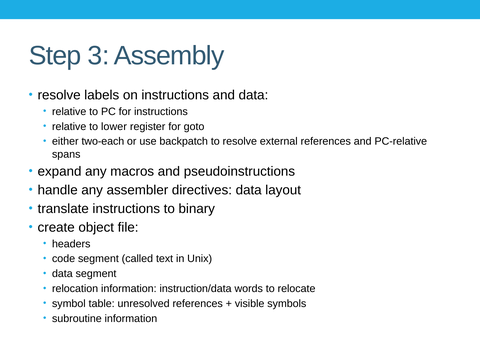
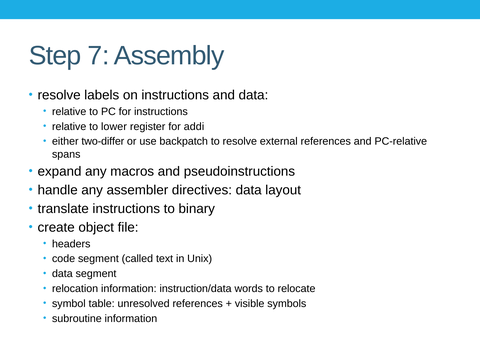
3: 3 -> 7 (98, 56)
goto: goto -> addi (194, 127)
two-each: two-each -> two-differ (103, 141)
